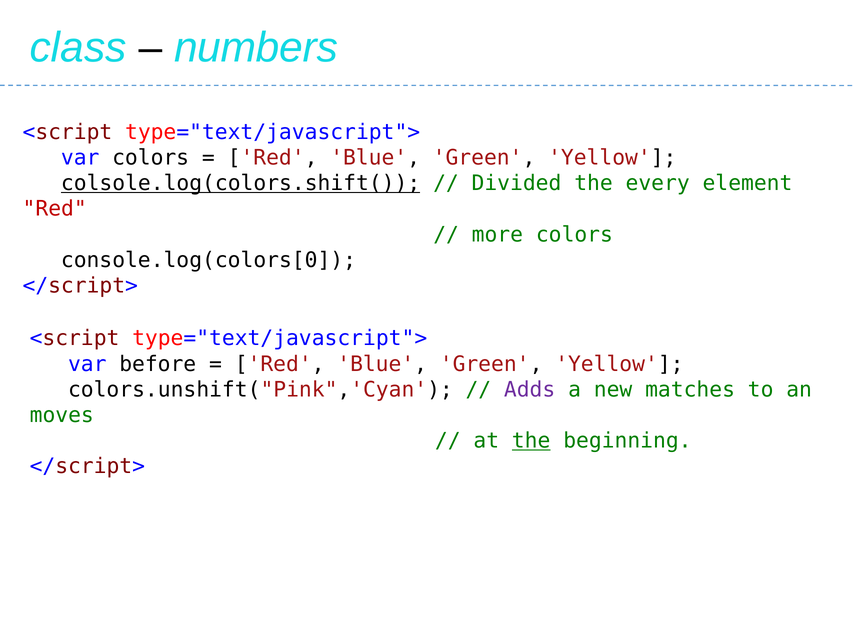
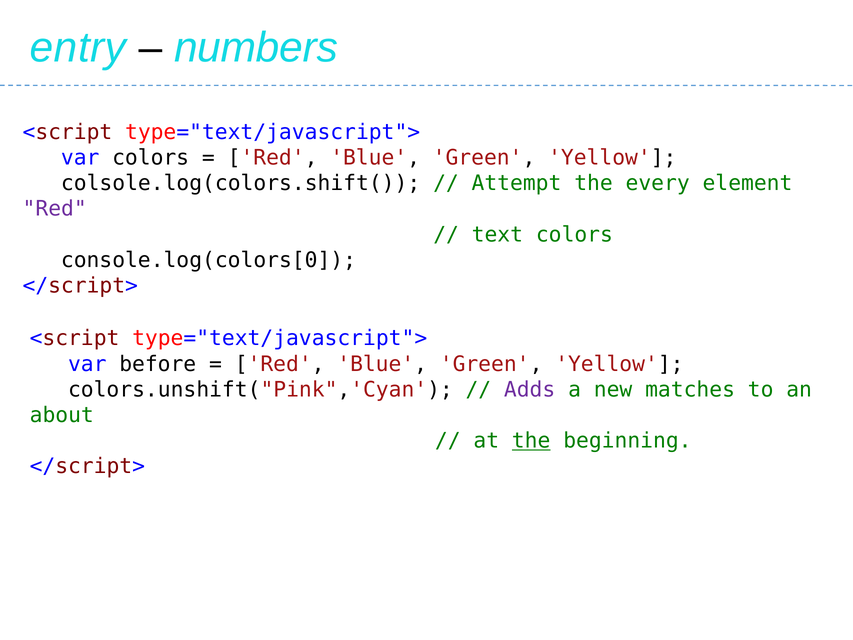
class: class -> entry (78, 48)
colsole.log(colors.shift( underline: present -> none (241, 183)
Divided: Divided -> Attempt (516, 183)
Red colour: red -> purple (55, 209)
more: more -> text (497, 234)
moves: moves -> about (62, 415)
